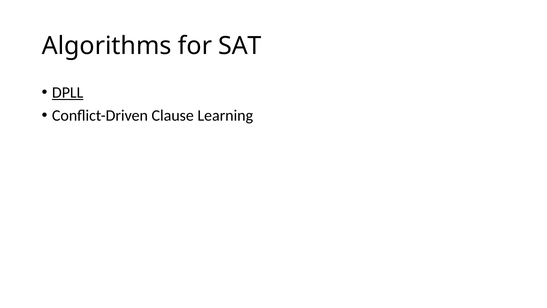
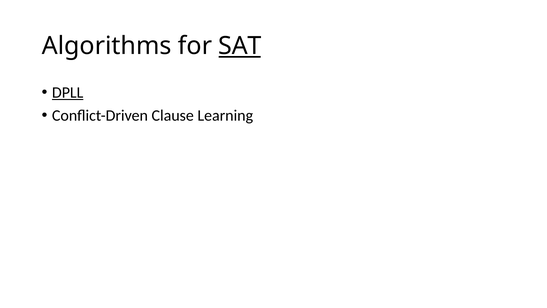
SAT underline: none -> present (240, 46)
